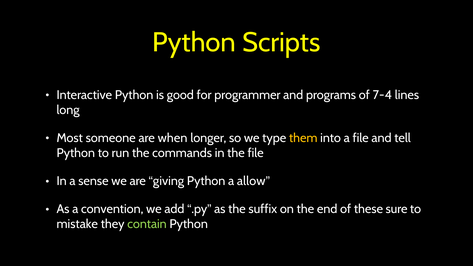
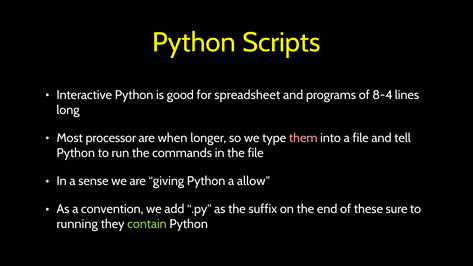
programmer: programmer -> spreadsheet (247, 95)
7-4: 7-4 -> 8-4 (382, 95)
someone: someone -> processor (111, 138)
them colour: yellow -> pink (303, 138)
mistake: mistake -> running (77, 224)
